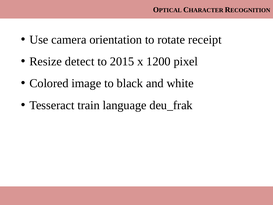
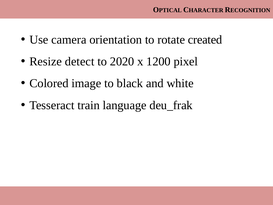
receipt: receipt -> created (205, 40)
2015: 2015 -> 2020 (122, 61)
